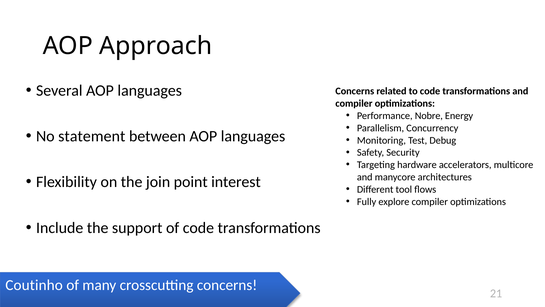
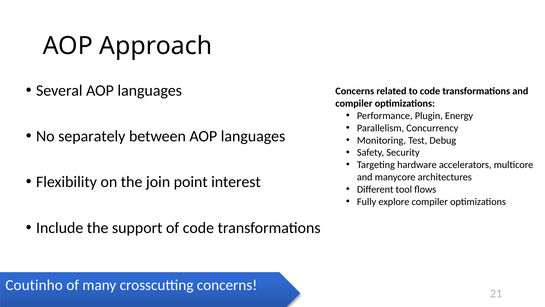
Nobre: Nobre -> Plugin (429, 116)
statement: statement -> separately (92, 136)
